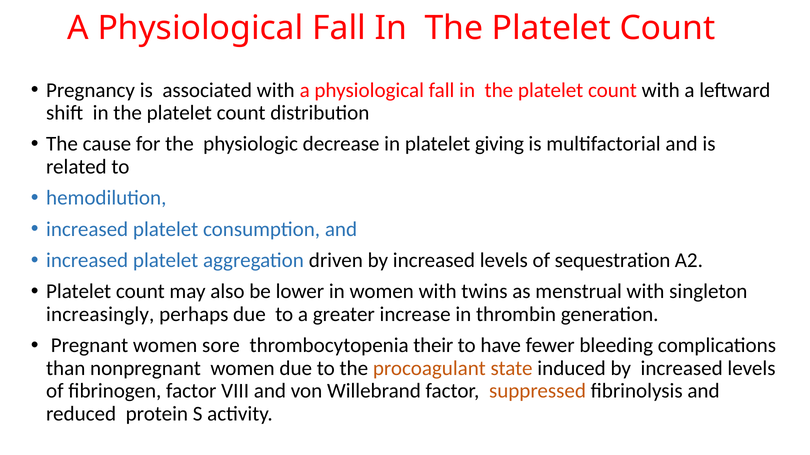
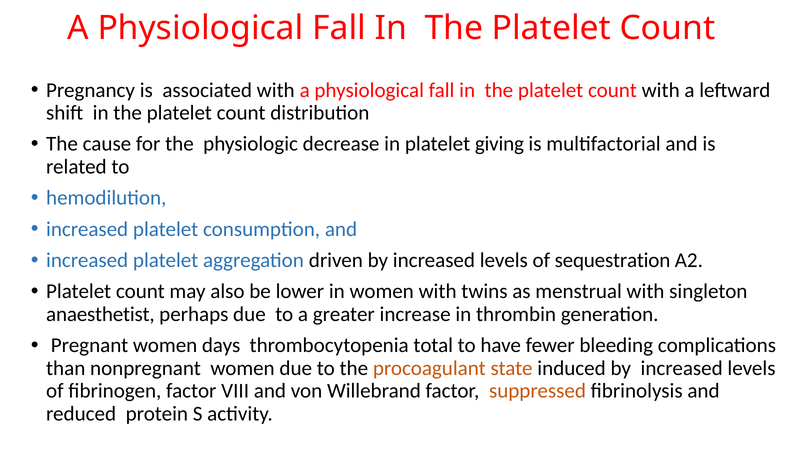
increasingly: increasingly -> anaesthetist (100, 315)
sore: sore -> days (221, 346)
their: their -> total (433, 346)
